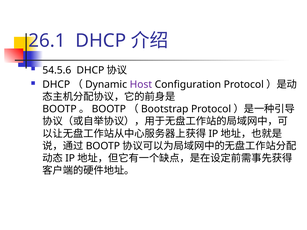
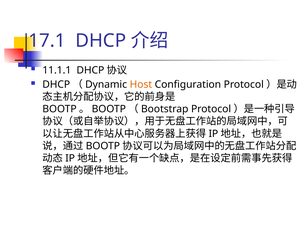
26.1: 26.1 -> 17.1 (47, 41)
54.5.6: 54.5.6 -> 11.1.1 (57, 70)
Host colour: purple -> orange (141, 85)
